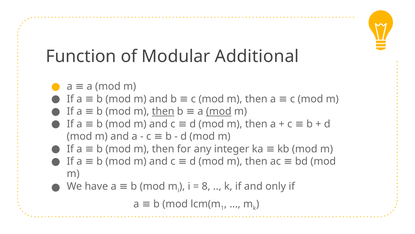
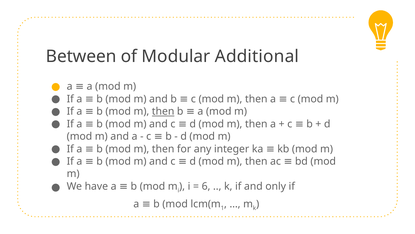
Function: Function -> Between (81, 56)
mod underline: present -> none (219, 111)
8: 8 -> 6 (206, 186)
